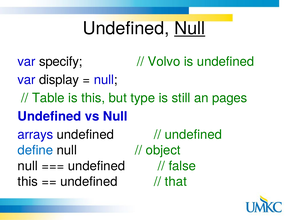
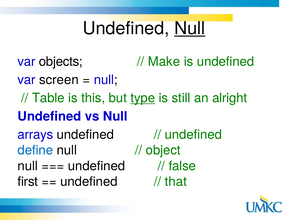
specify: specify -> objects (61, 61)
Volvo: Volvo -> Make (164, 61)
display: display -> screen (59, 80)
type underline: none -> present (143, 98)
pages: pages -> alright (230, 98)
this: this -> first (28, 181)
